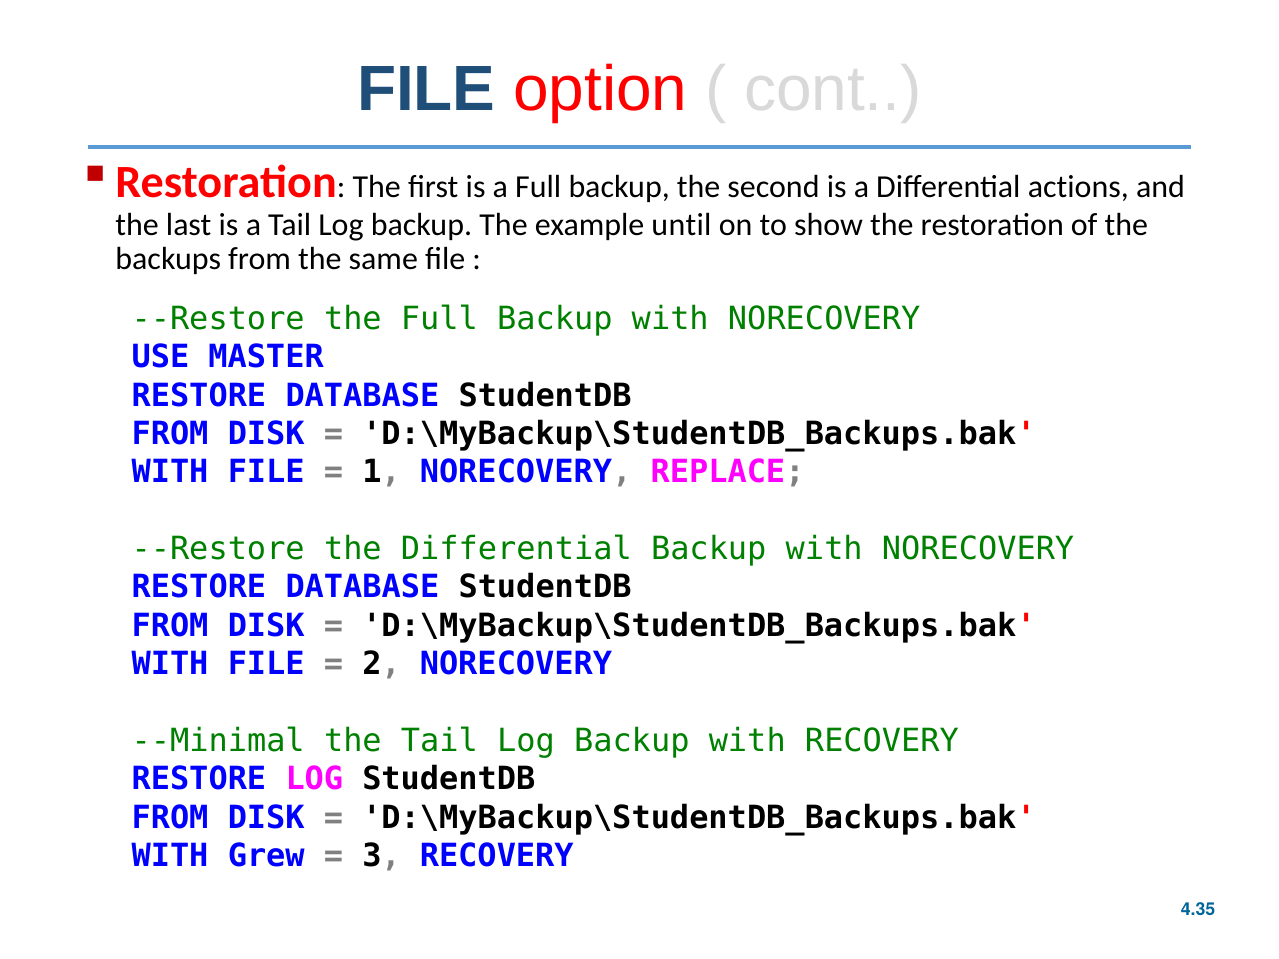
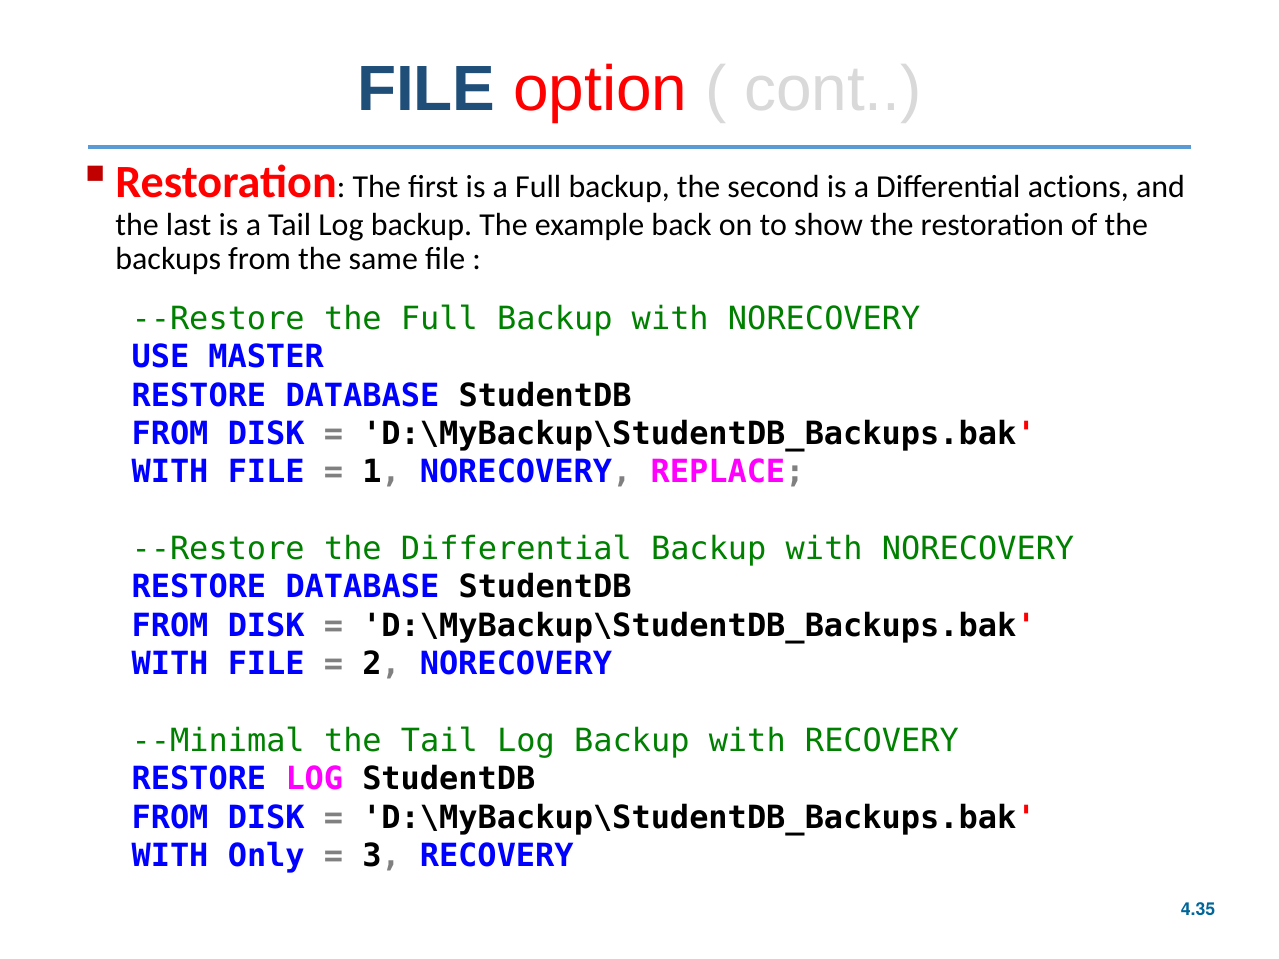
until: until -> back (682, 225)
Grew: Grew -> Only (266, 856)
